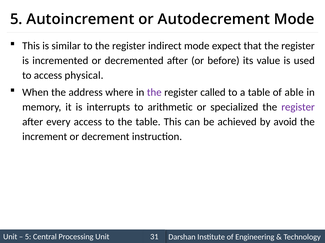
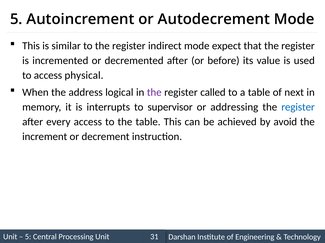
where: where -> logical (119, 93)
able: able -> next (294, 93)
arithmetic: arithmetic -> supervisor (170, 107)
specialized: specialized -> addressing (234, 107)
register colour: purple -> blue (298, 107)
